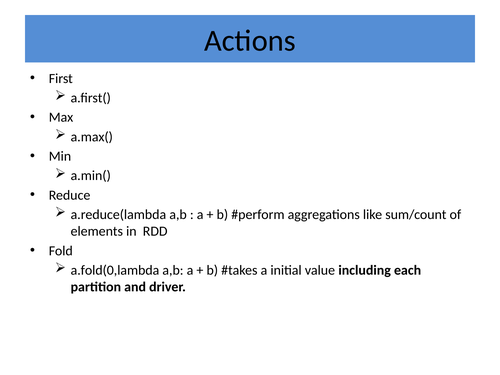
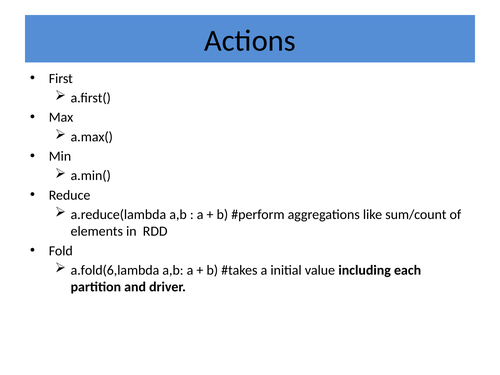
a.fold(0,lambda: a.fold(0,lambda -> a.fold(6,lambda (115, 270)
